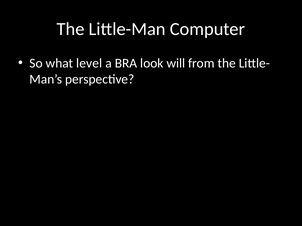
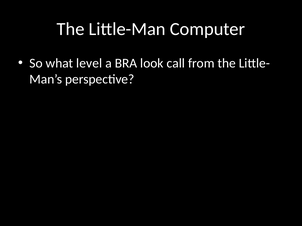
will: will -> call (176, 63)
